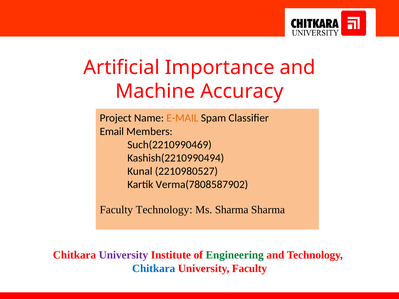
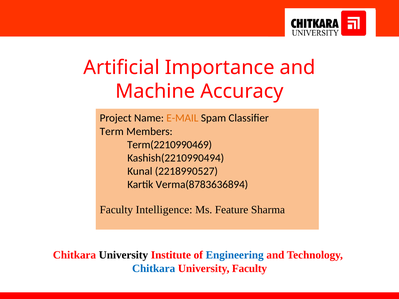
Email: Email -> Term (112, 131)
Such(2210990469: Such(2210990469 -> Term(2210990469 (170, 145)
2210980527: 2210980527 -> 2218990527 (186, 171)
Verma(7808587902: Verma(7808587902 -> Verma(8783636894 (202, 185)
Faculty Technology: Technology -> Intelligence (164, 210)
Ms Sharma: Sharma -> Feature (232, 210)
University colour: purple -> black (123, 255)
Engineering colour: green -> blue (235, 255)
